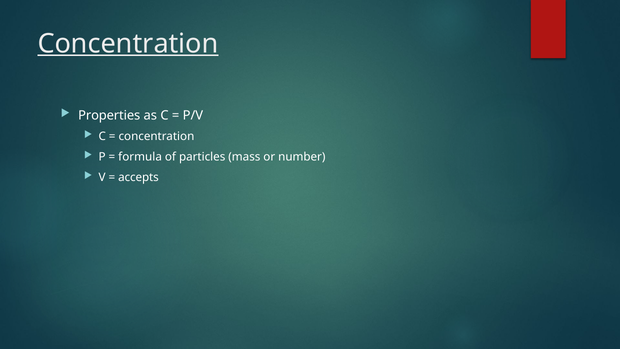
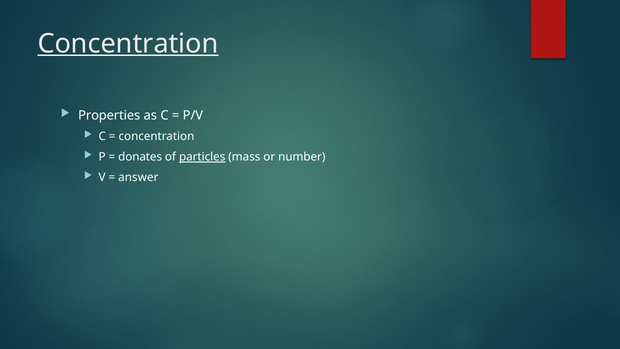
formula: formula -> donates (140, 157)
particles underline: none -> present (202, 157)
accepts: accepts -> answer (138, 177)
